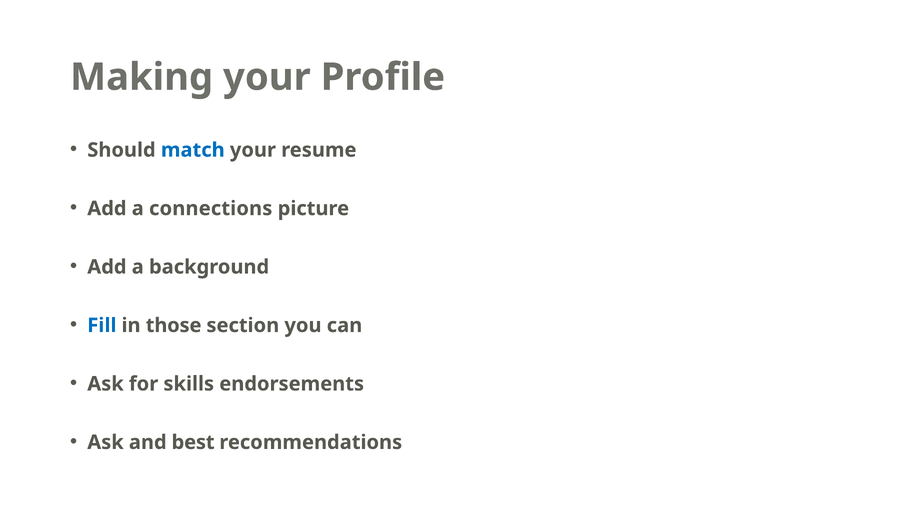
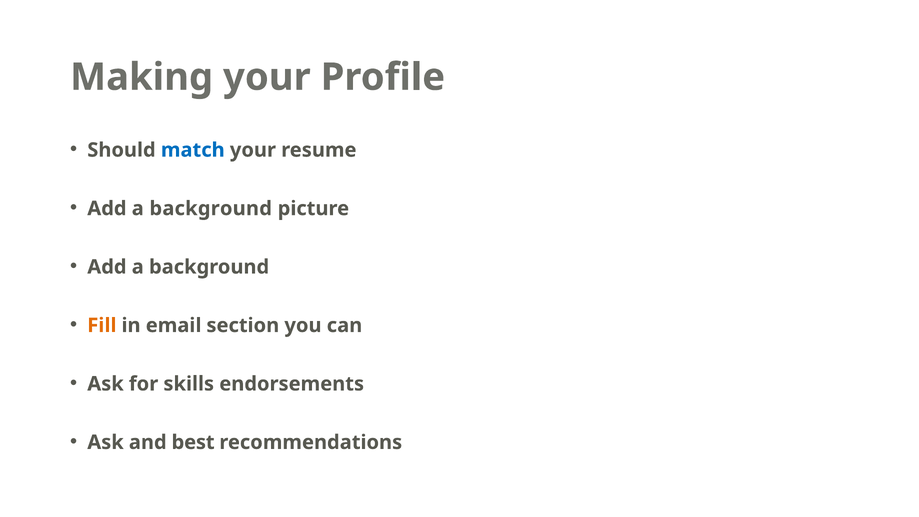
connections: connections -> background (211, 208)
Fill colour: blue -> orange (102, 325)
those: those -> email (174, 325)
